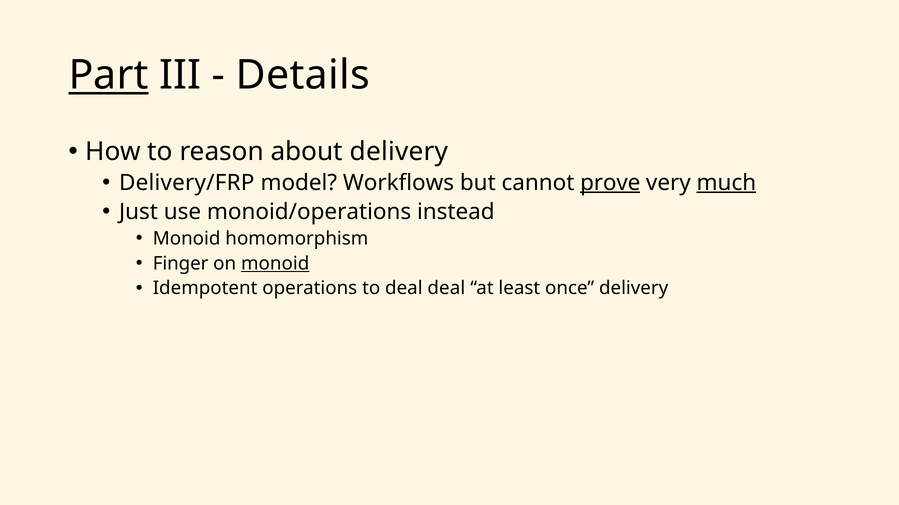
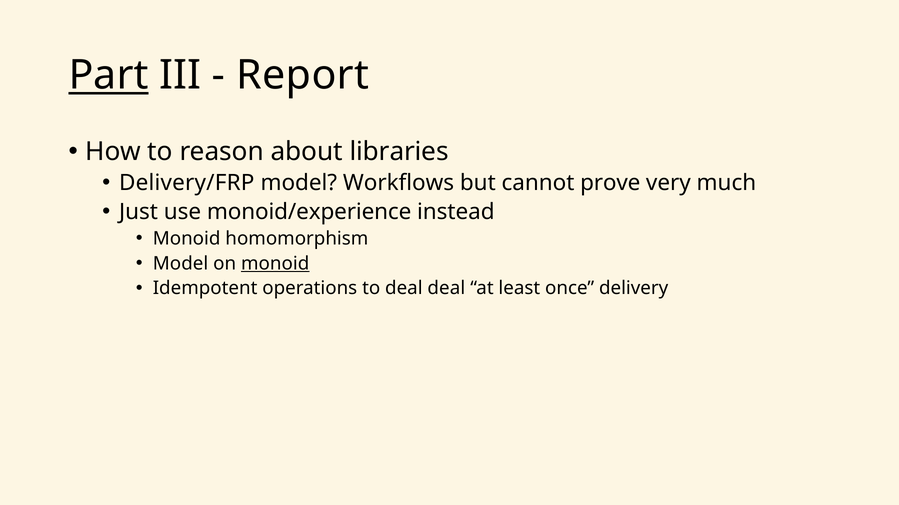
Details: Details -> Report (303, 76)
about delivery: delivery -> libraries (399, 152)
prove underline: present -> none (610, 183)
much underline: present -> none (726, 183)
monoid/operations: monoid/operations -> monoid/experience (309, 212)
Finger: Finger -> Model (181, 264)
